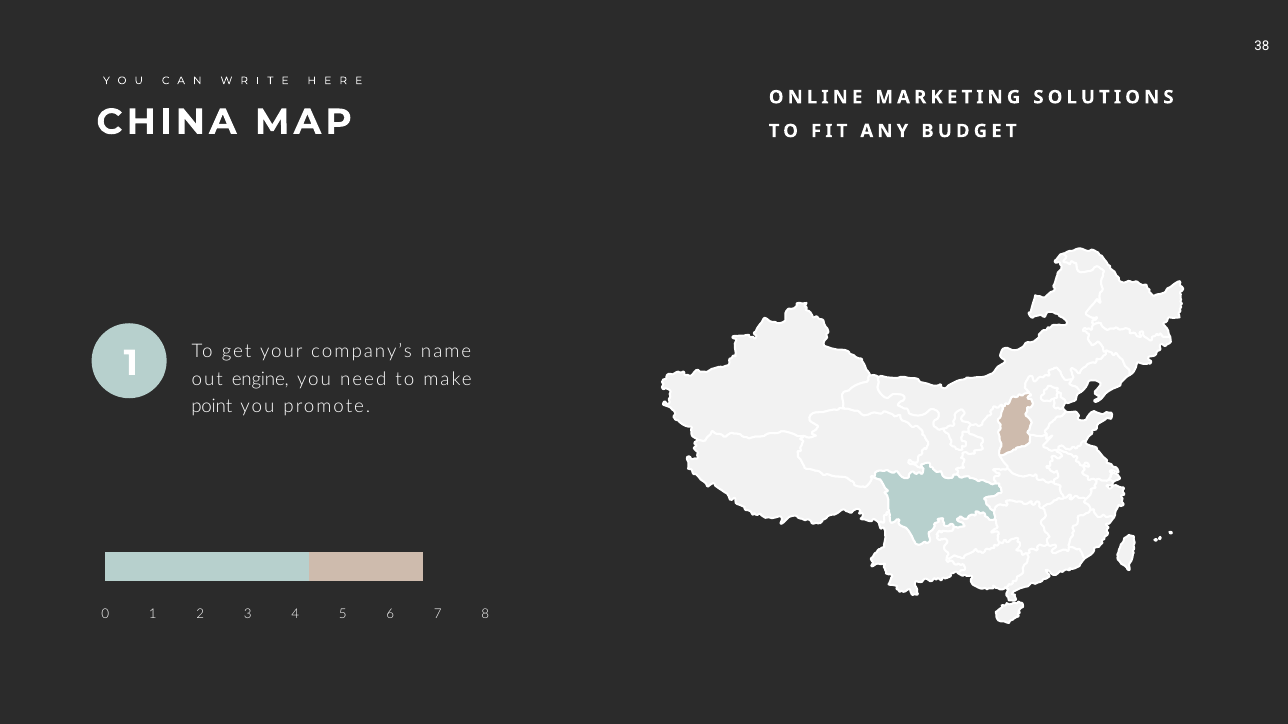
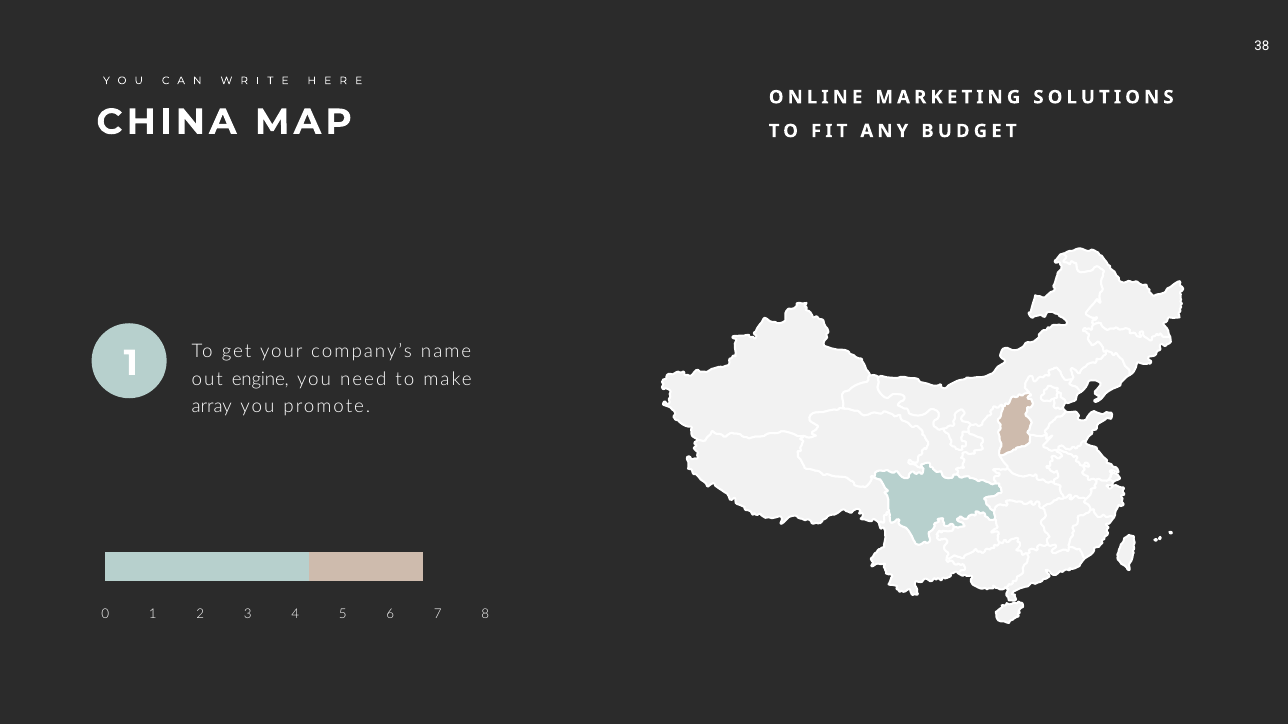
point: point -> array (212, 407)
